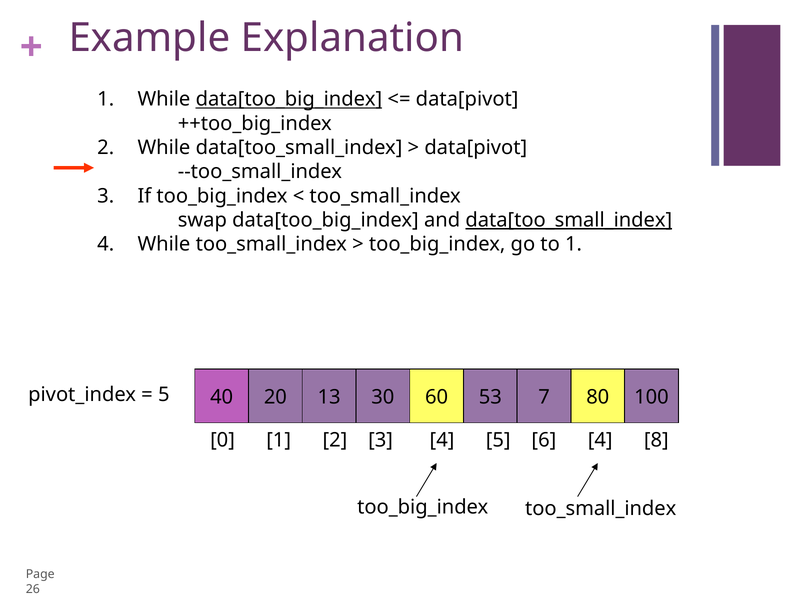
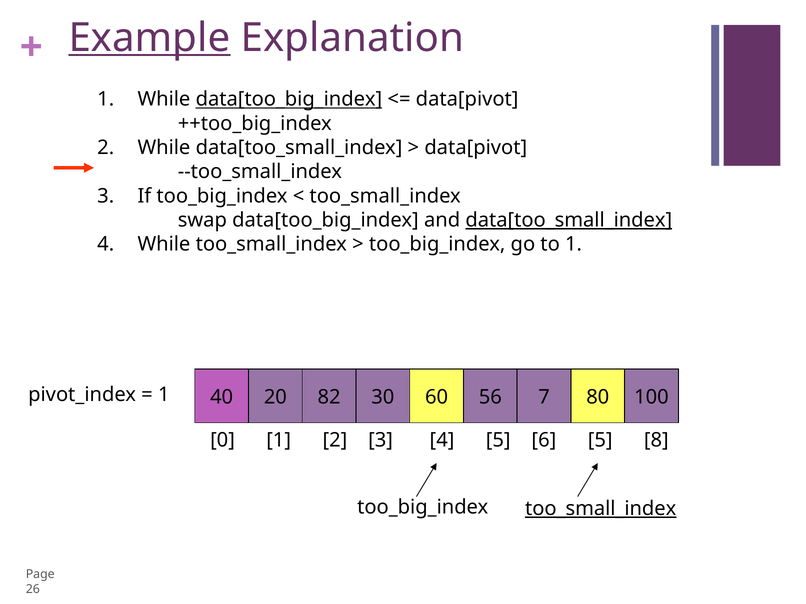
Example underline: none -> present (149, 38)
5: 5 -> 1 (164, 395)
13: 13 -> 82 (329, 398)
53: 53 -> 56 (490, 398)
6 4: 4 -> 5 (600, 441)
too_small_index underline: none -> present (601, 509)
